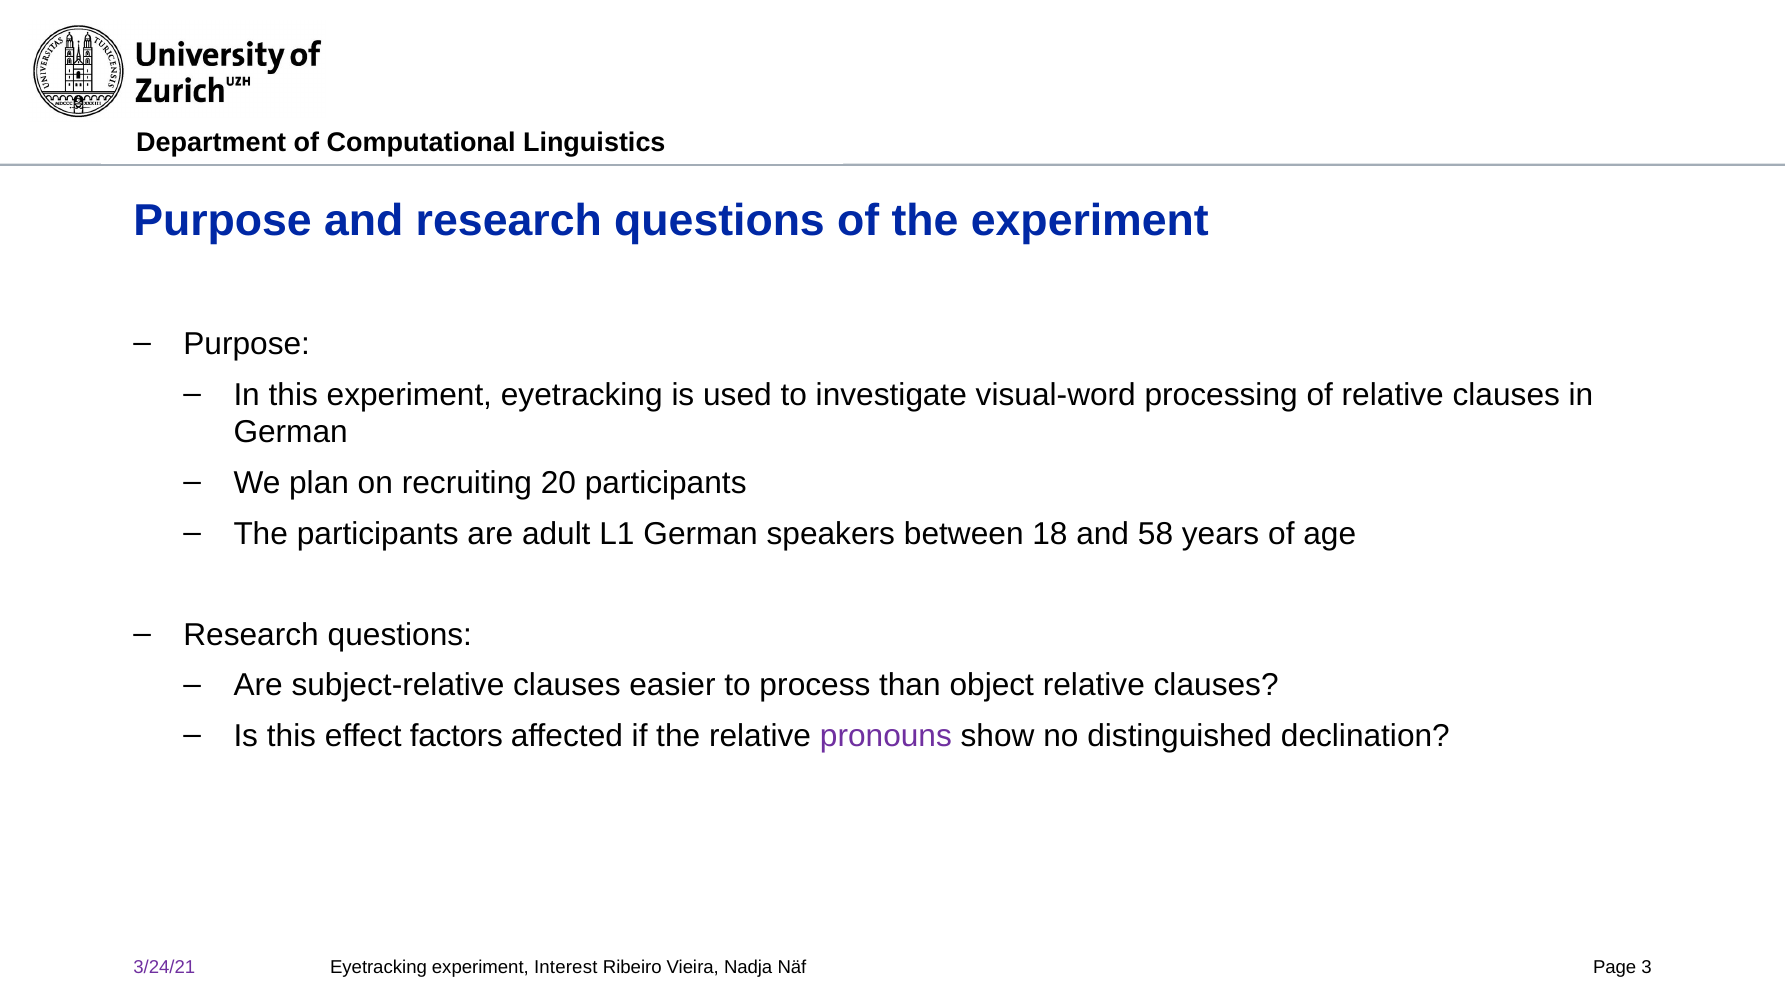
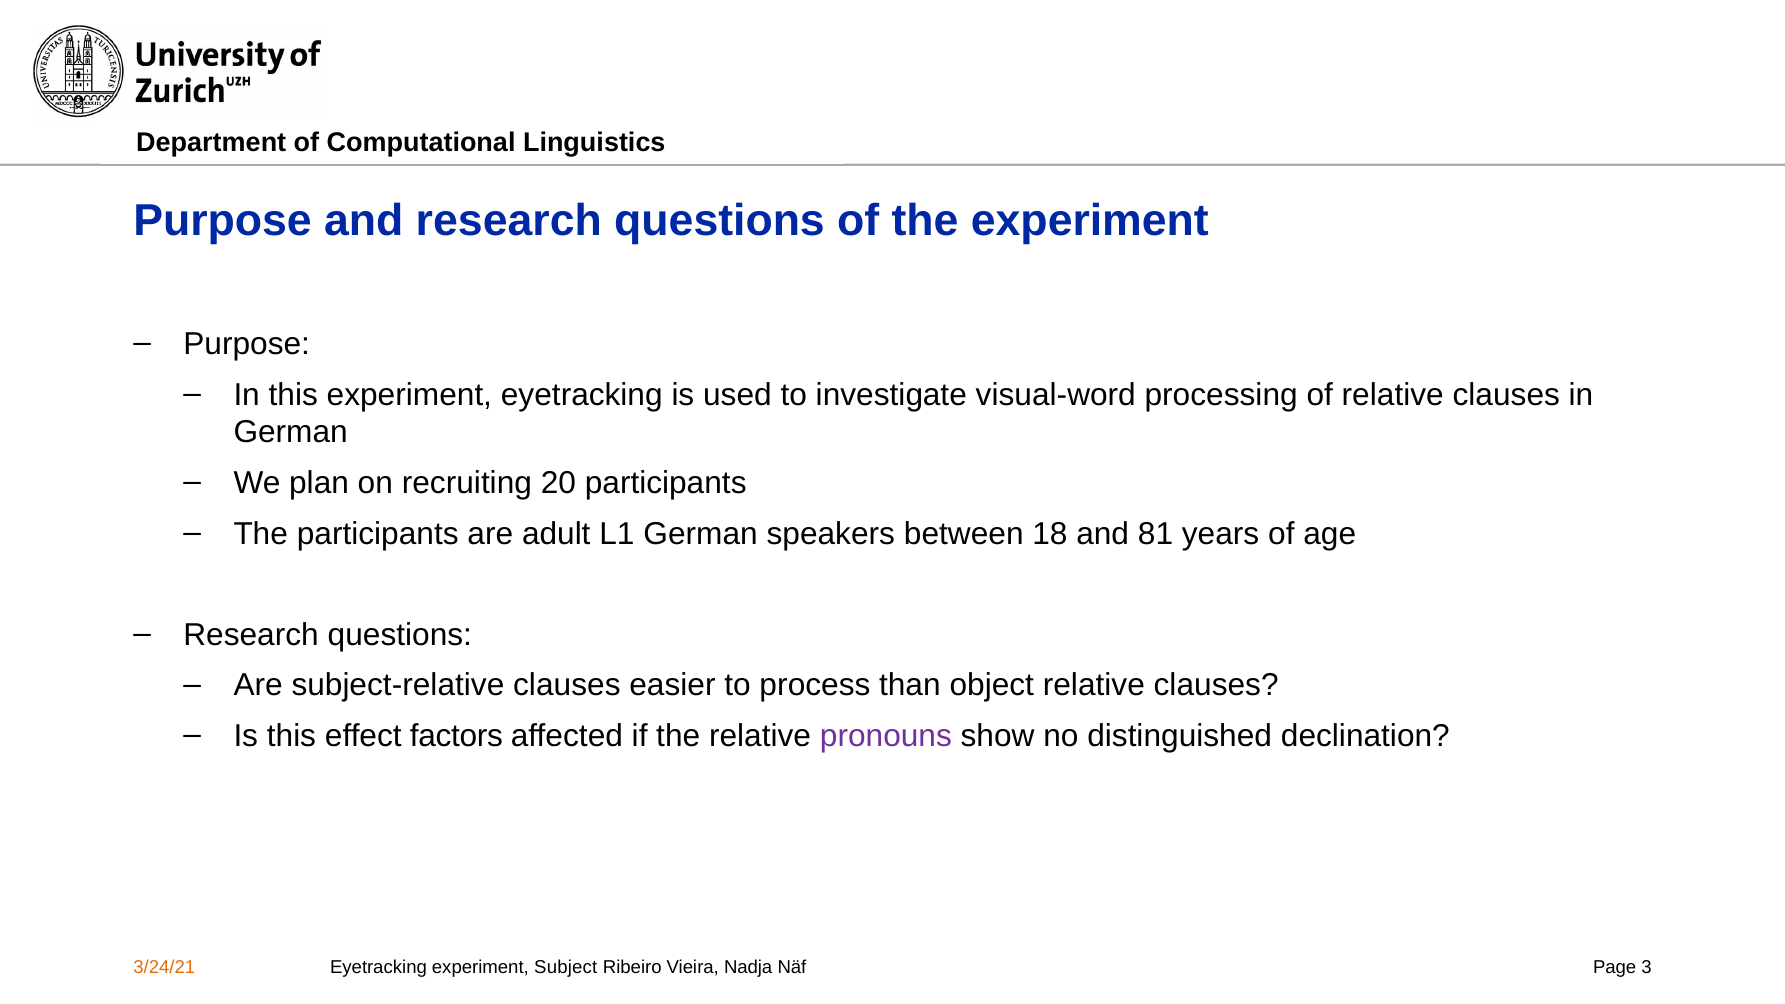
58: 58 -> 81 (1156, 534)
3/24/21 colour: purple -> orange (164, 968)
Interest: Interest -> Subject (566, 968)
